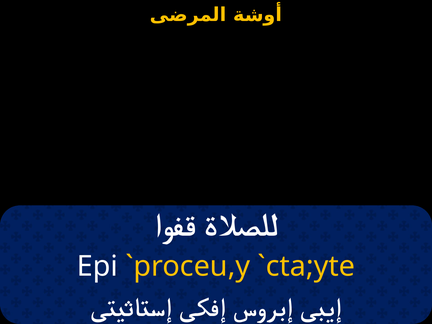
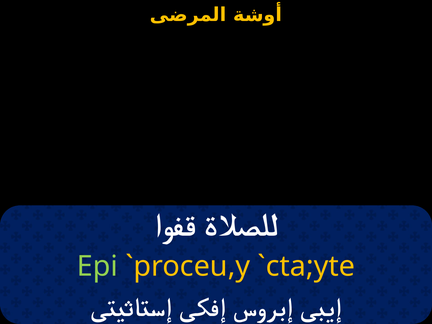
Epi colour: white -> light green (97, 266)
